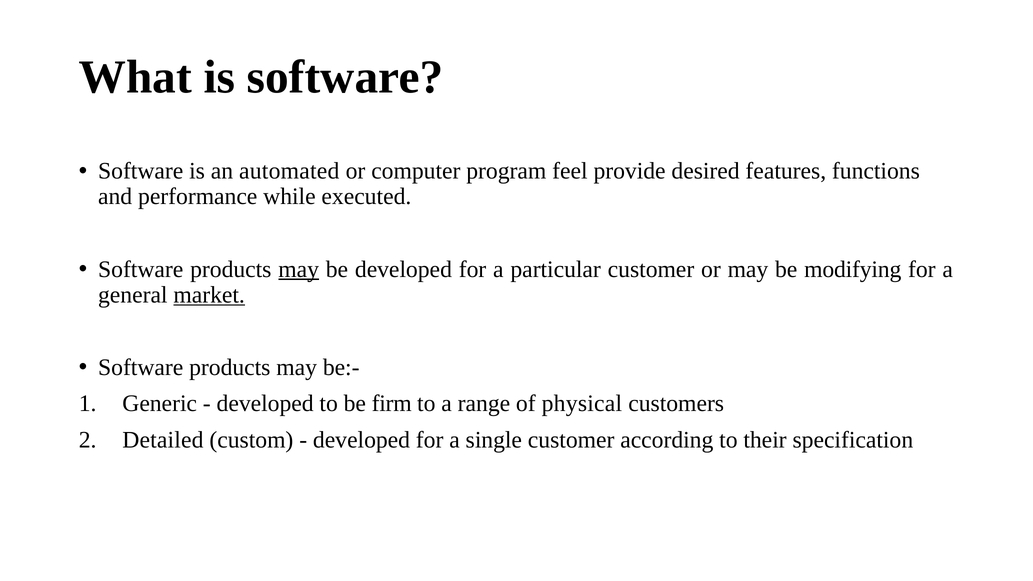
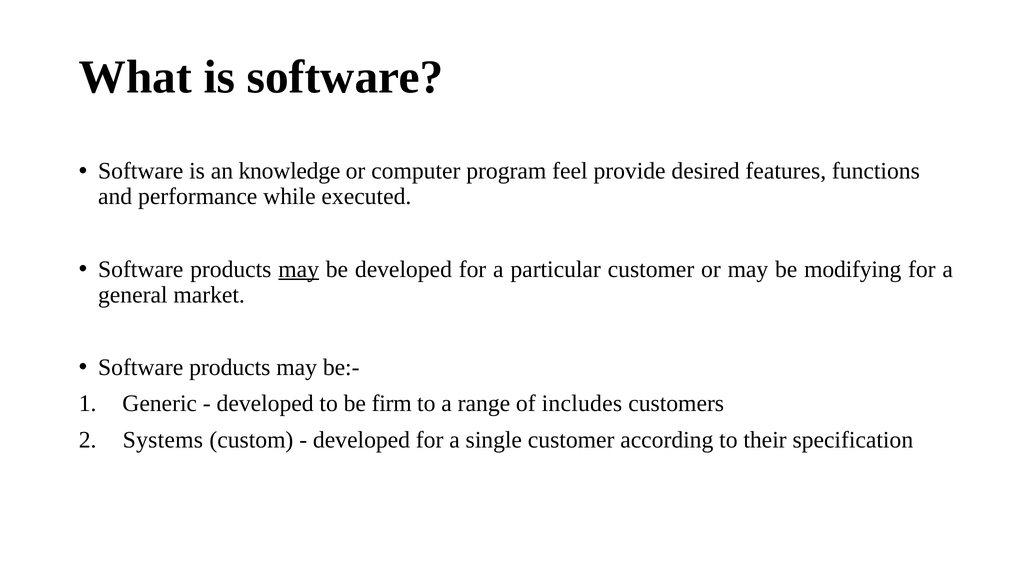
automated: automated -> knowledge (289, 171)
market underline: present -> none (209, 295)
physical: physical -> includes (582, 404)
Detailed: Detailed -> Systems (163, 440)
